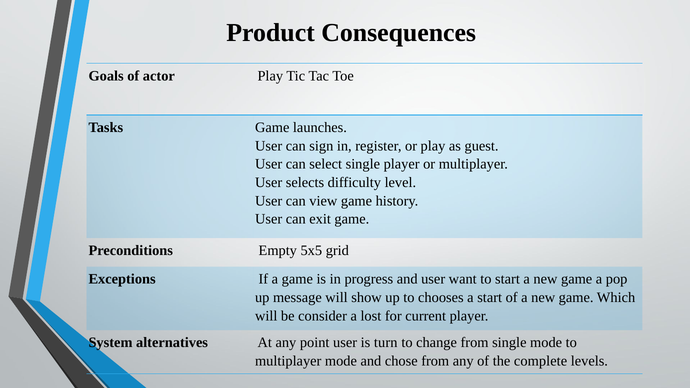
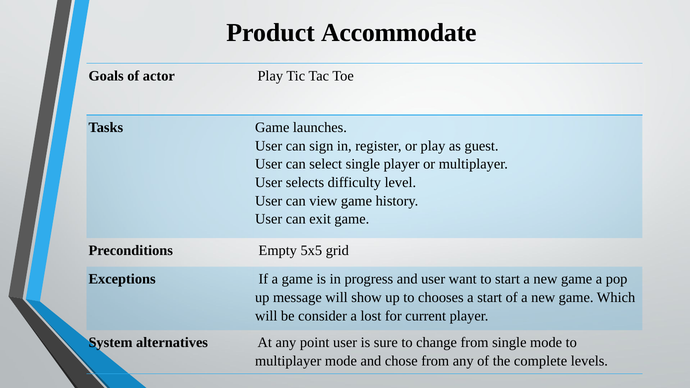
Consequences: Consequences -> Accommodate (399, 33)
turn: turn -> sure (386, 343)
